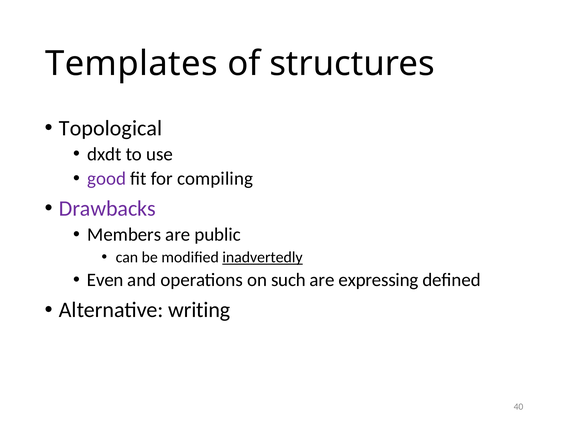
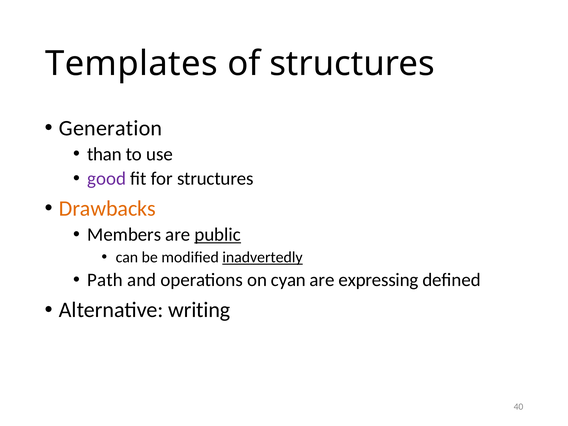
Topological: Topological -> Generation (111, 128)
dxdt: dxdt -> than (104, 154)
for compiling: compiling -> structures (215, 179)
Drawbacks colour: purple -> orange (107, 209)
public underline: none -> present (218, 235)
Even: Even -> Path (105, 280)
such: such -> cyan (288, 280)
